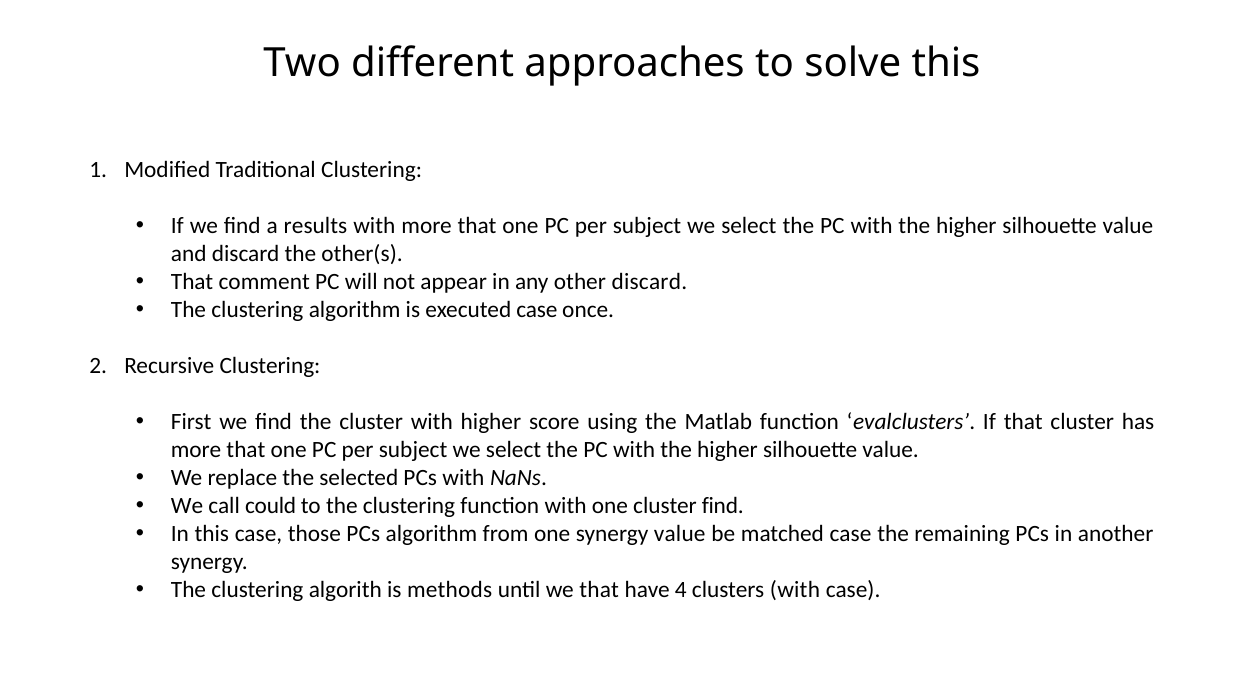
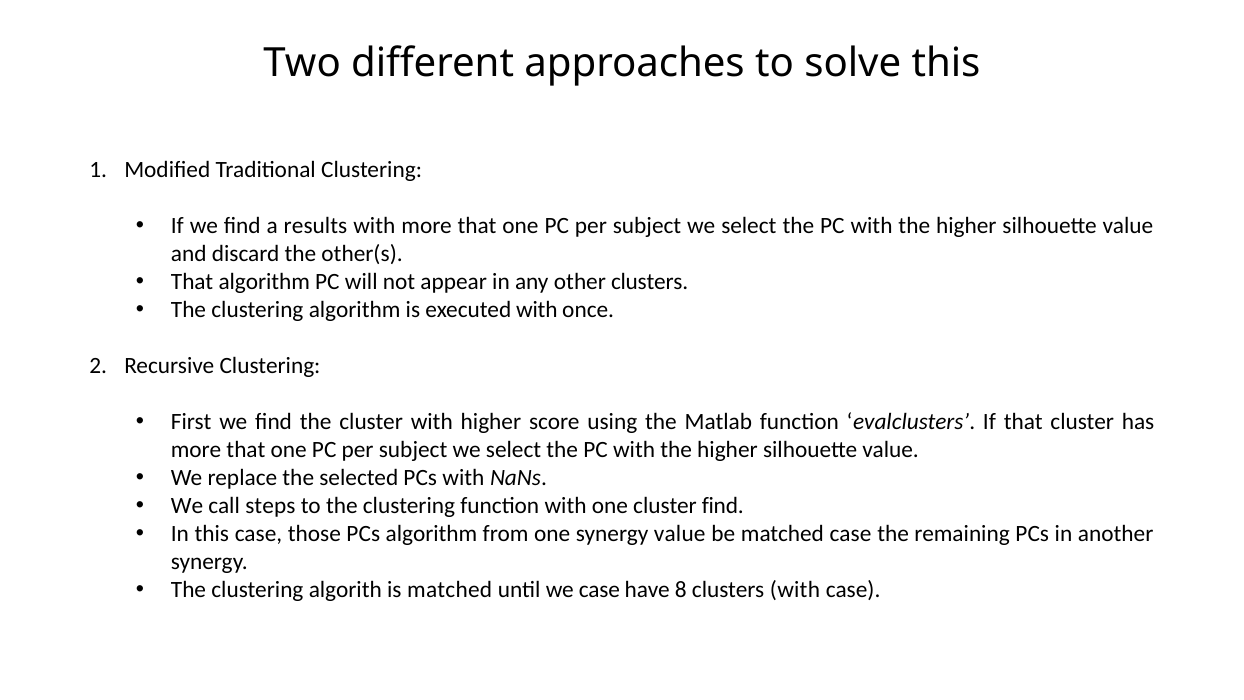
That comment: comment -> algorithm (264, 282)
other discard: discard -> clusters (650, 282)
executed case: case -> with (537, 310)
could: could -> steps (270, 506)
is methods: methods -> matched (450, 590)
we that: that -> case (599, 590)
4: 4 -> 8 (681, 590)
